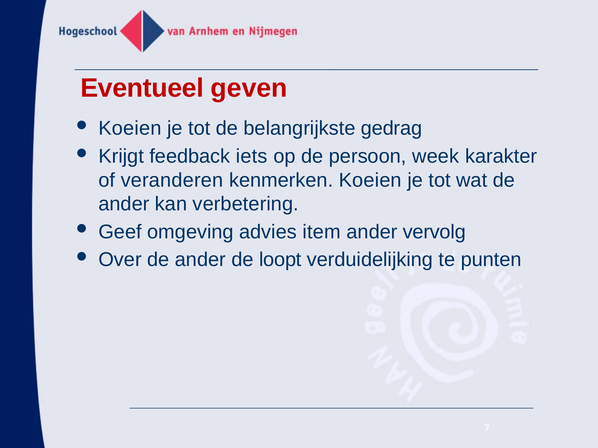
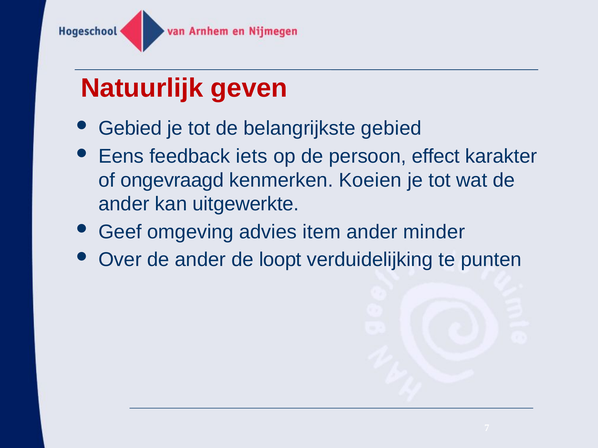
Eventueel: Eventueel -> Natuurlijk (142, 88)
Koeien: Koeien -> Gebied (130, 128)
belangrijkste gedrag: gedrag -> gebied (391, 128)
Krijgt: Krijgt -> Eens (121, 156)
week: week -> effect (436, 156)
veranderen: veranderen -> ongevraagd (172, 180)
verbetering: verbetering -> uitgewerkte (246, 204)
vervolg: vervolg -> minder (434, 232)
